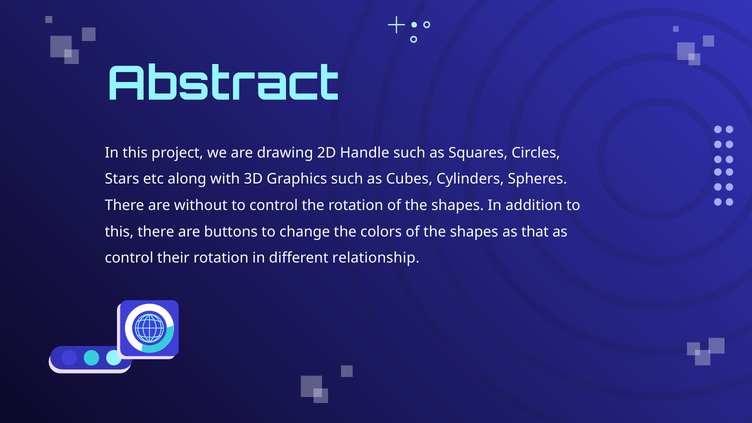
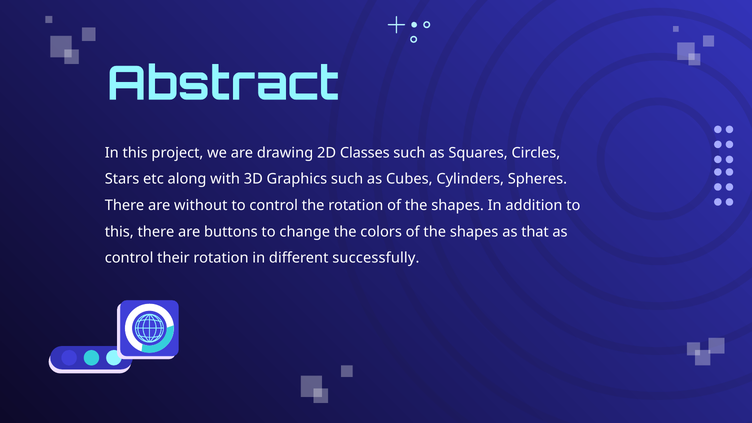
Handle: Handle -> Classes (365, 153)
relationship: relationship -> successfully (376, 258)
